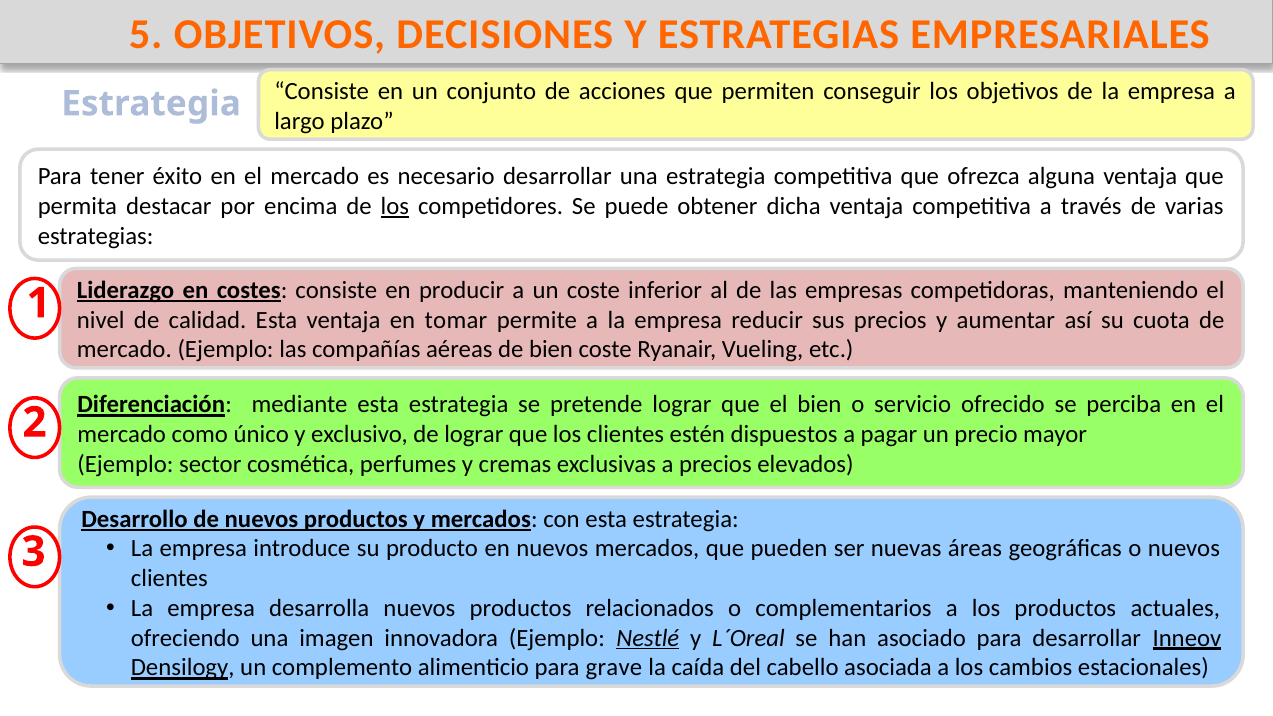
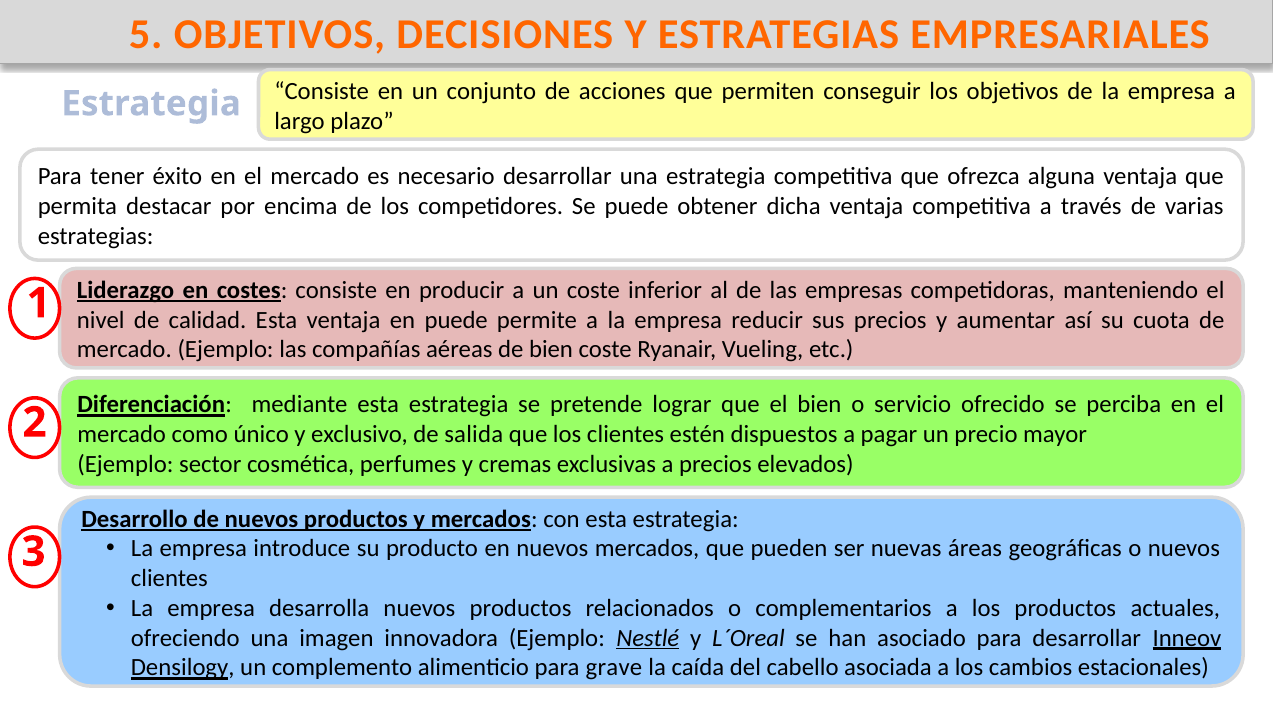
los underline: present -> none (395, 206)
en tomar: tomar -> puede (456, 320)
de lograr: lograr -> salida (474, 434)
